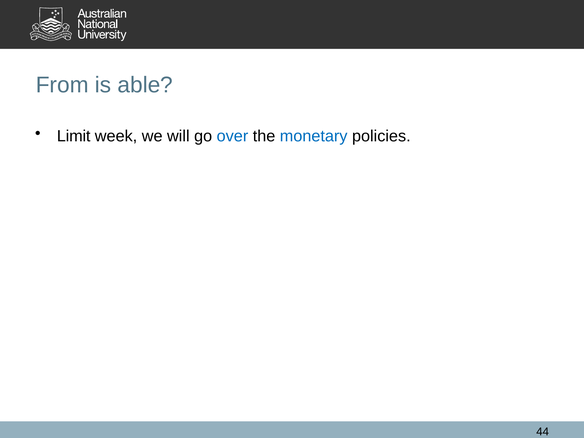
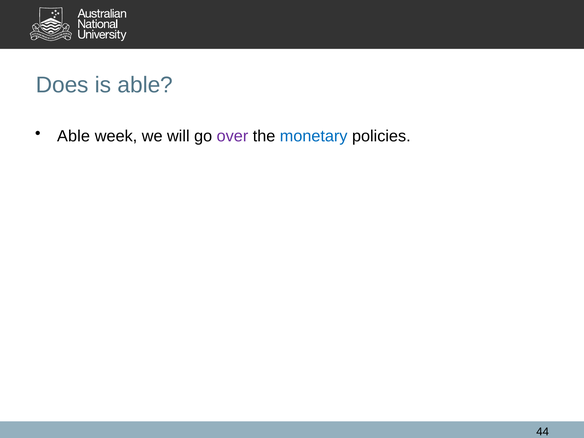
From: From -> Does (62, 85)
Limit: Limit -> Able (74, 136)
over colour: blue -> purple (232, 136)
